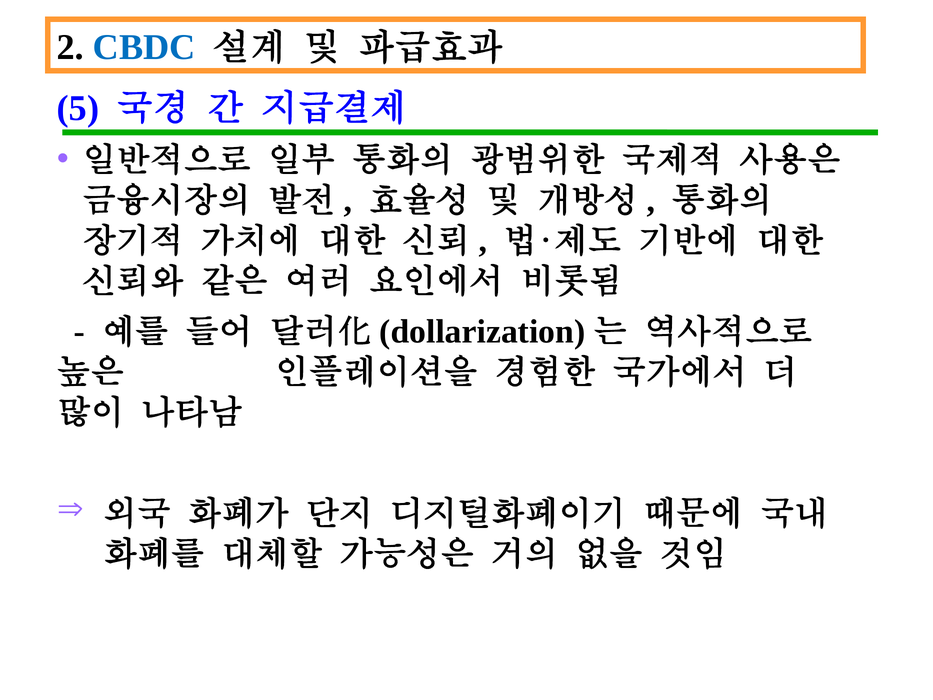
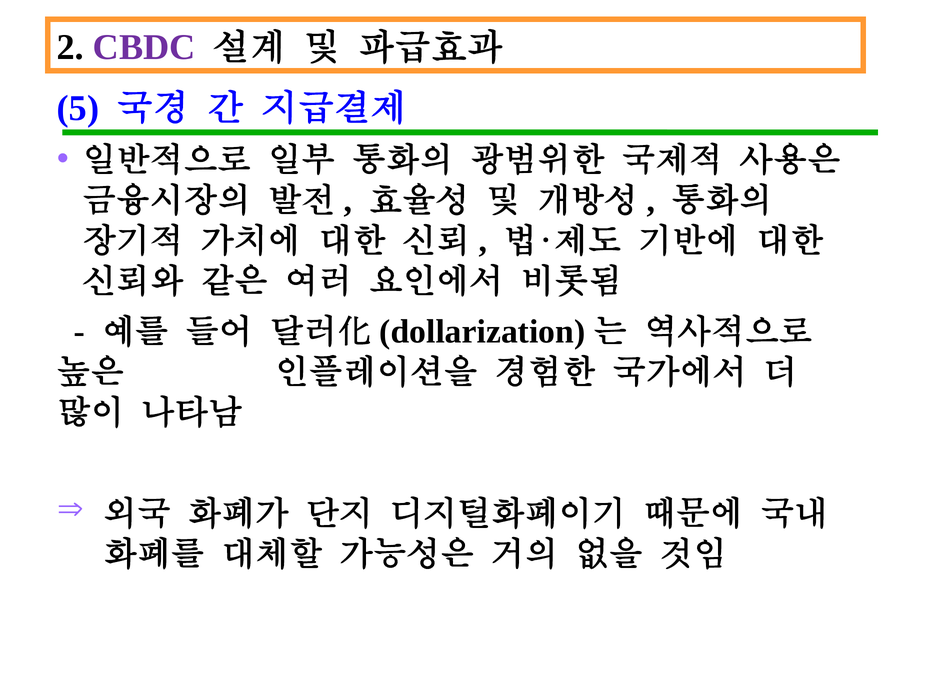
CBDC colour: blue -> purple (144, 47)
